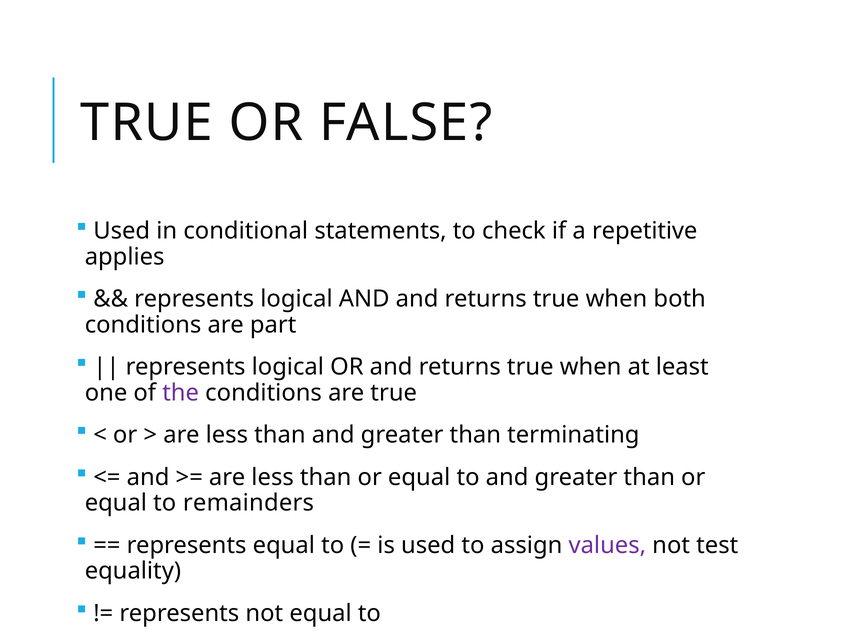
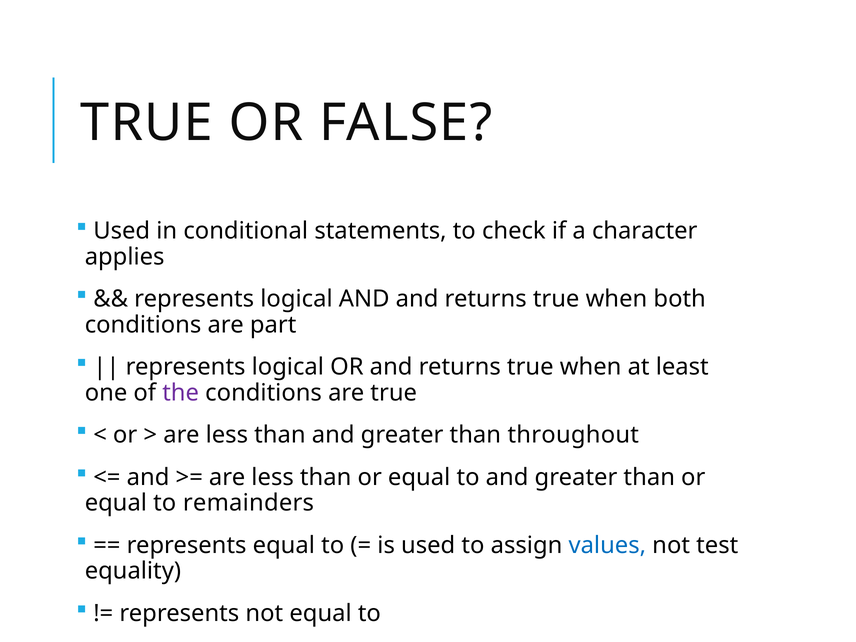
repetitive: repetitive -> character (645, 231)
terminating: terminating -> throughout (573, 435)
values colour: purple -> blue (607, 545)
